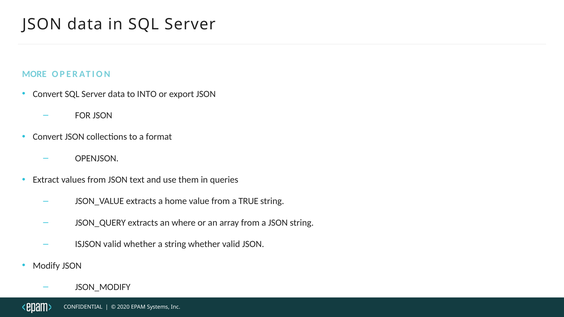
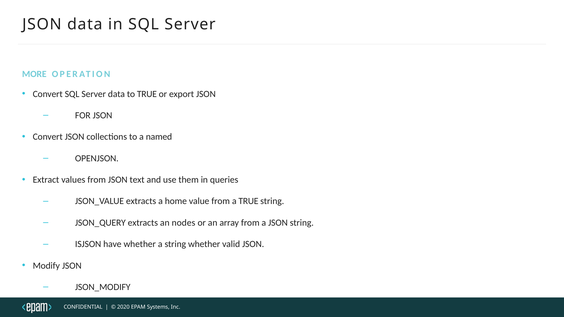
to INTO: INTO -> TRUE (147, 94)
format: format -> named (159, 137)
where: where -> nodes (184, 223)
ISJSON valid: valid -> have (112, 244)
